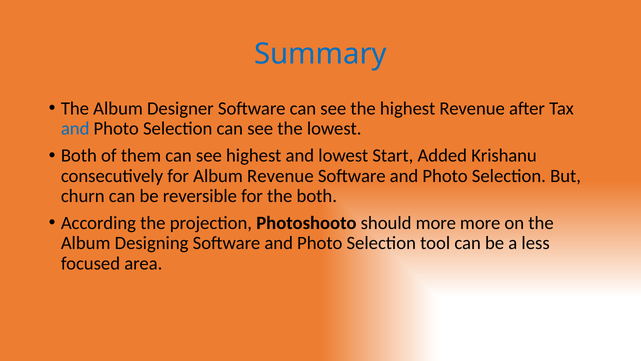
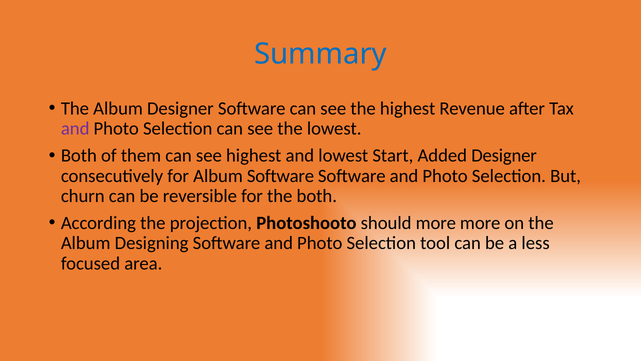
and colour: blue -> purple (75, 129)
Added Krishanu: Krishanu -> Designer (504, 155)
Album Revenue: Revenue -> Software (280, 176)
